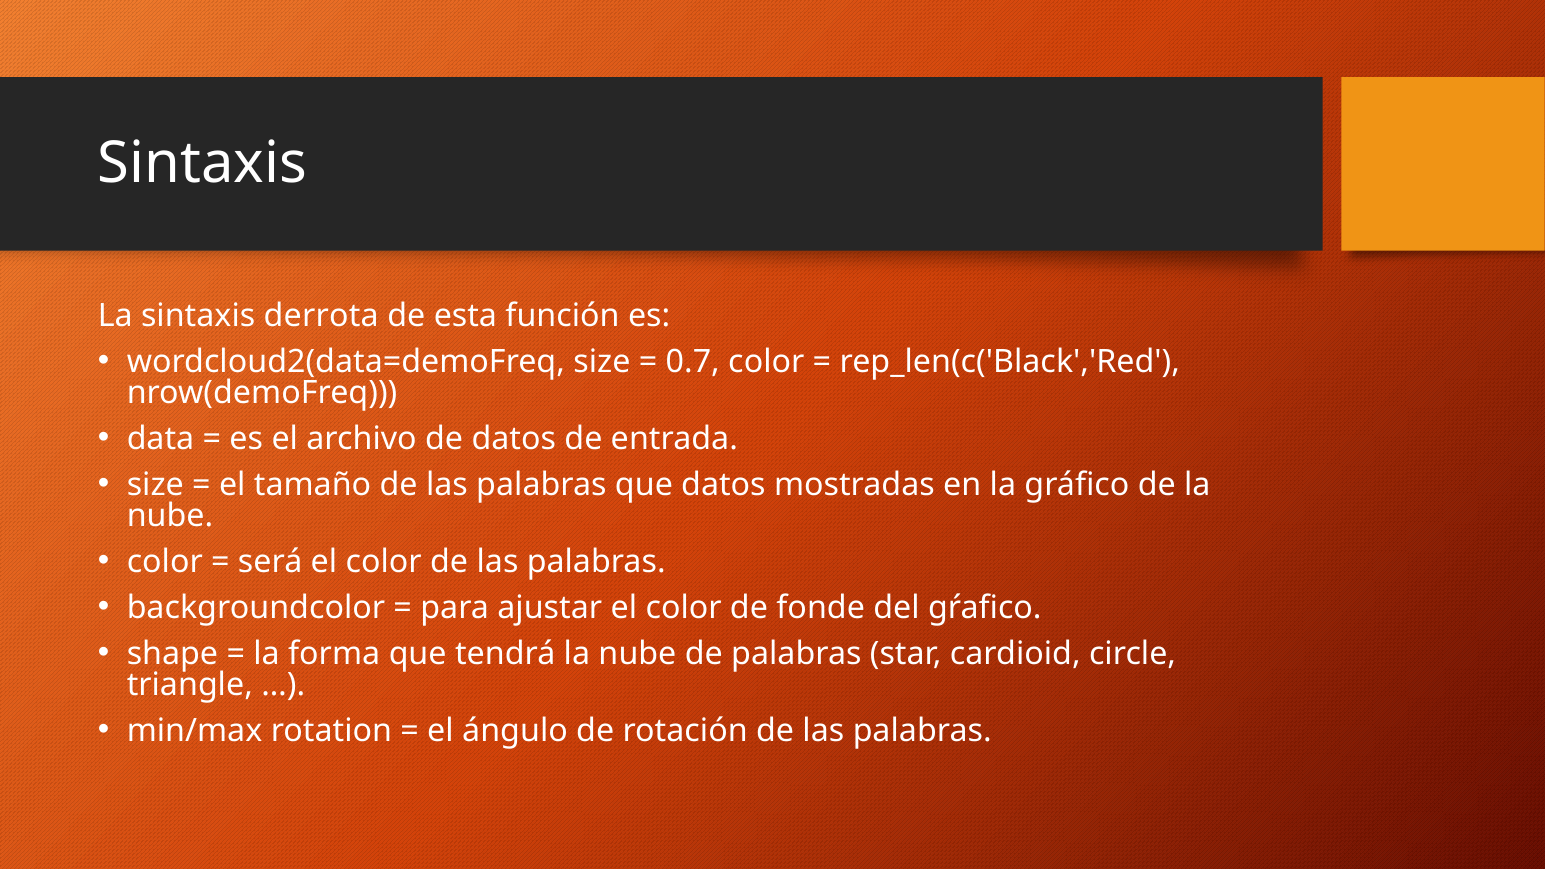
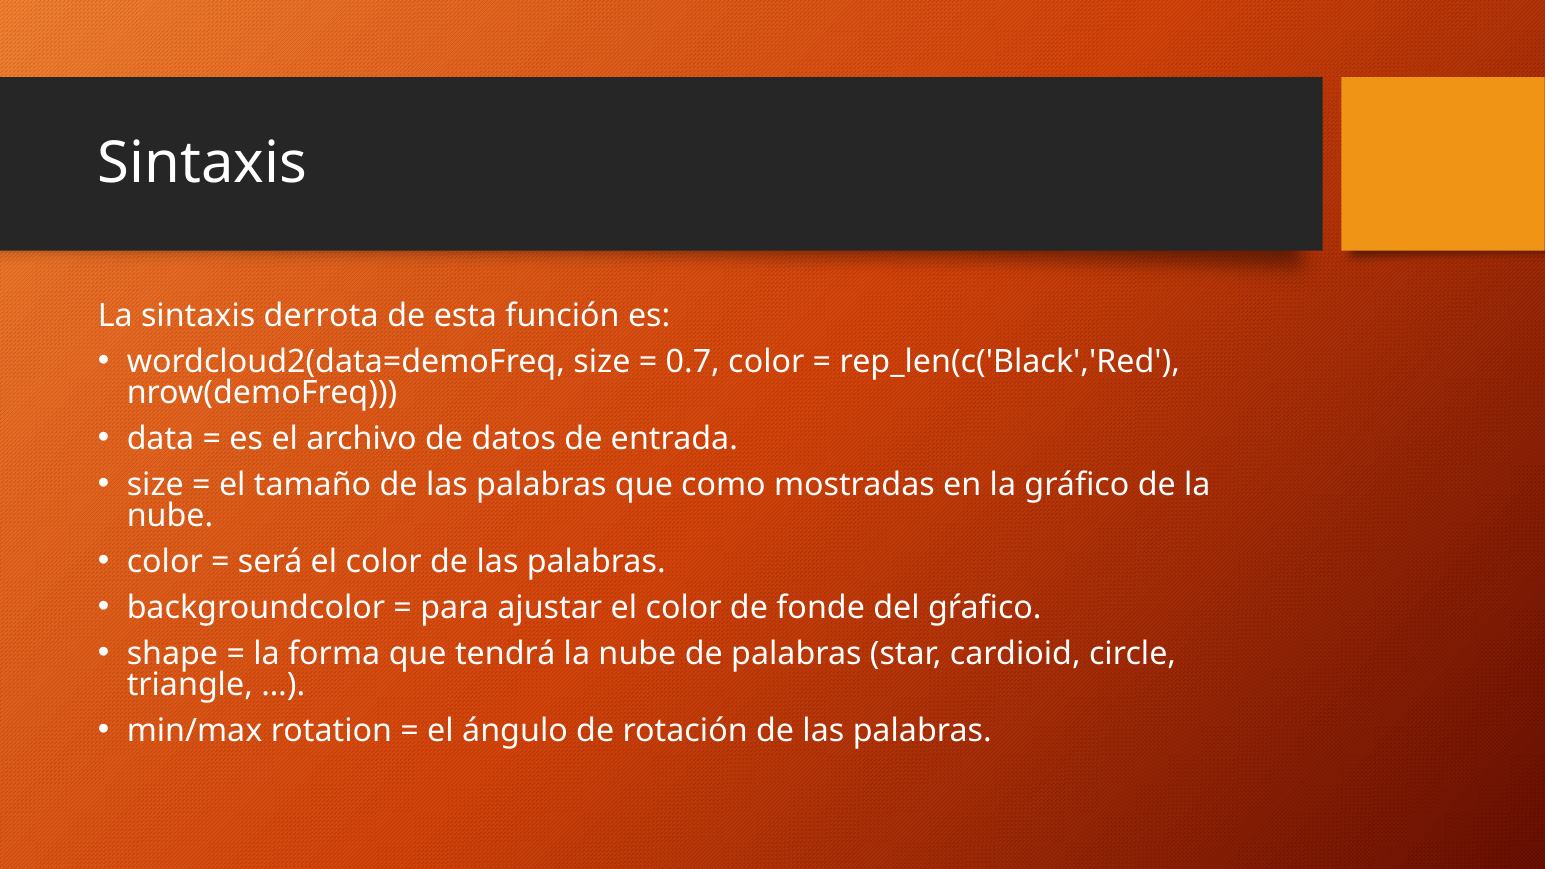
que datos: datos -> como (723, 485)
